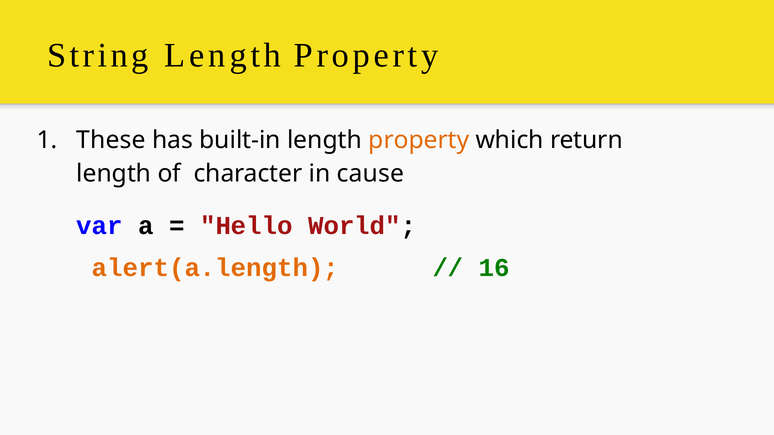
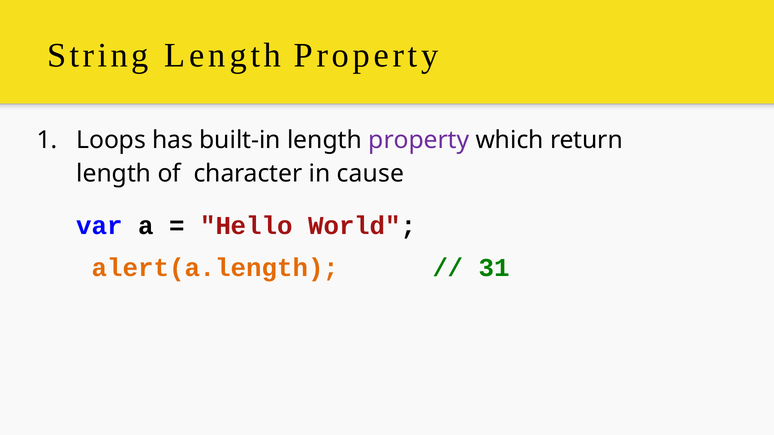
These: These -> Loops (111, 140)
property colour: orange -> purple (419, 140)
16: 16 -> 31 (494, 268)
